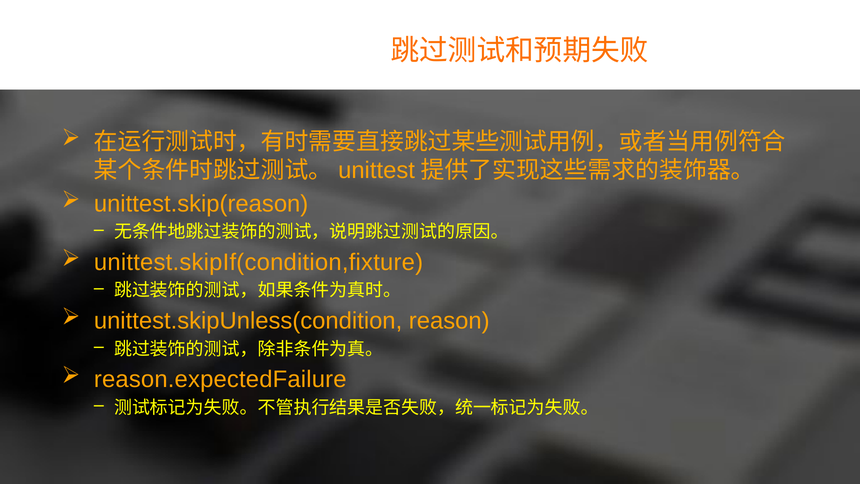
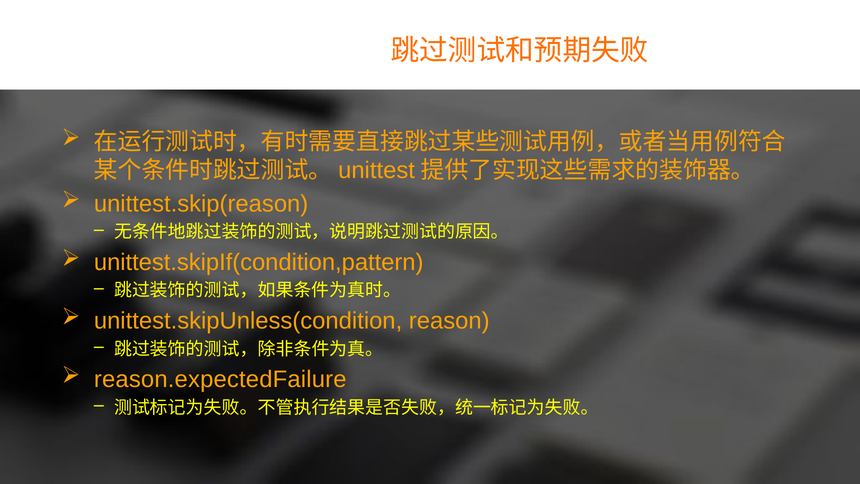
unittest.skipIf(condition,fixture: unittest.skipIf(condition,fixture -> unittest.skipIf(condition,pattern (259, 262)
